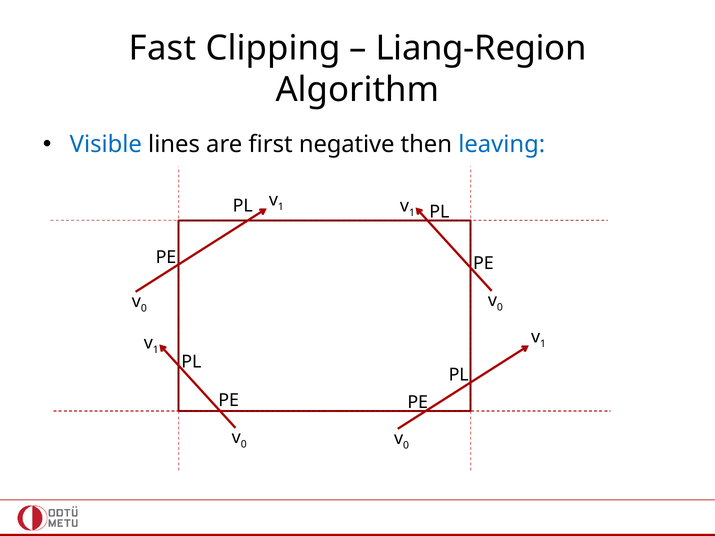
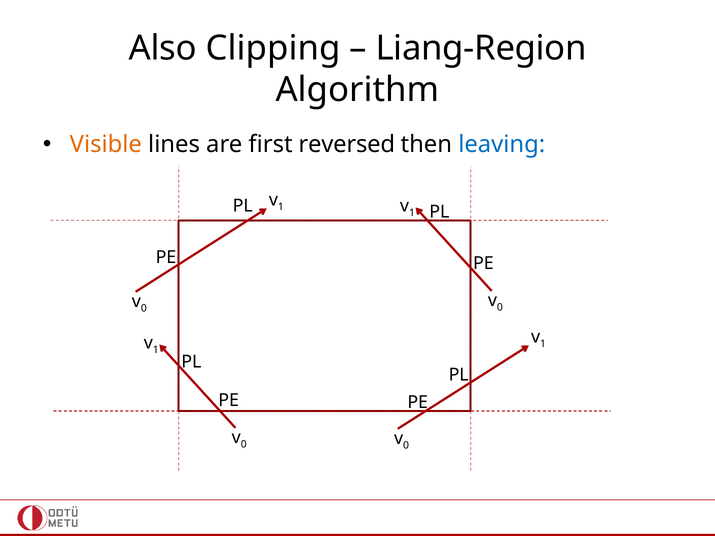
Fast: Fast -> Also (163, 48)
Visible colour: blue -> orange (106, 145)
negative: negative -> reversed (347, 145)
